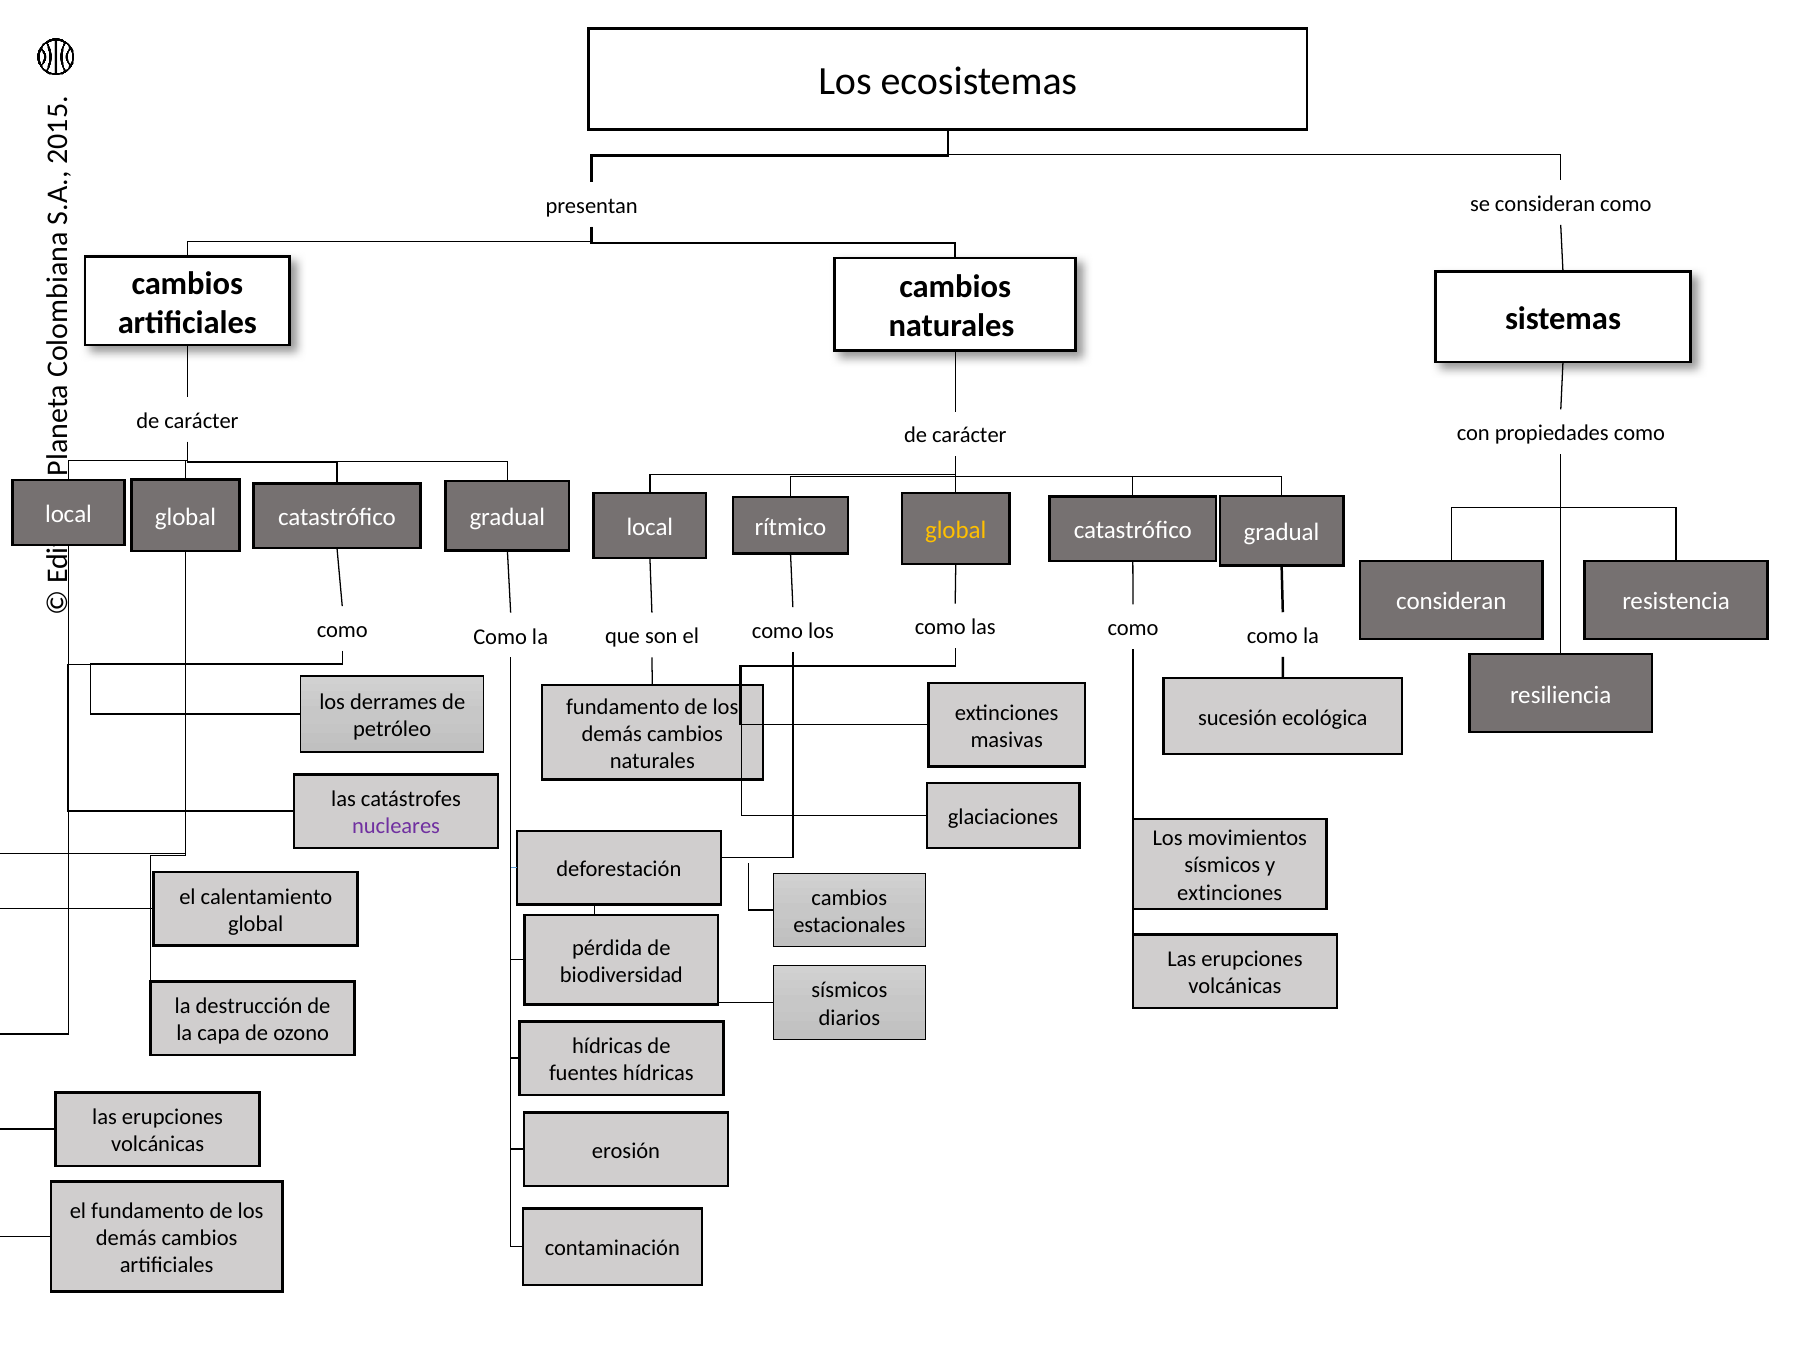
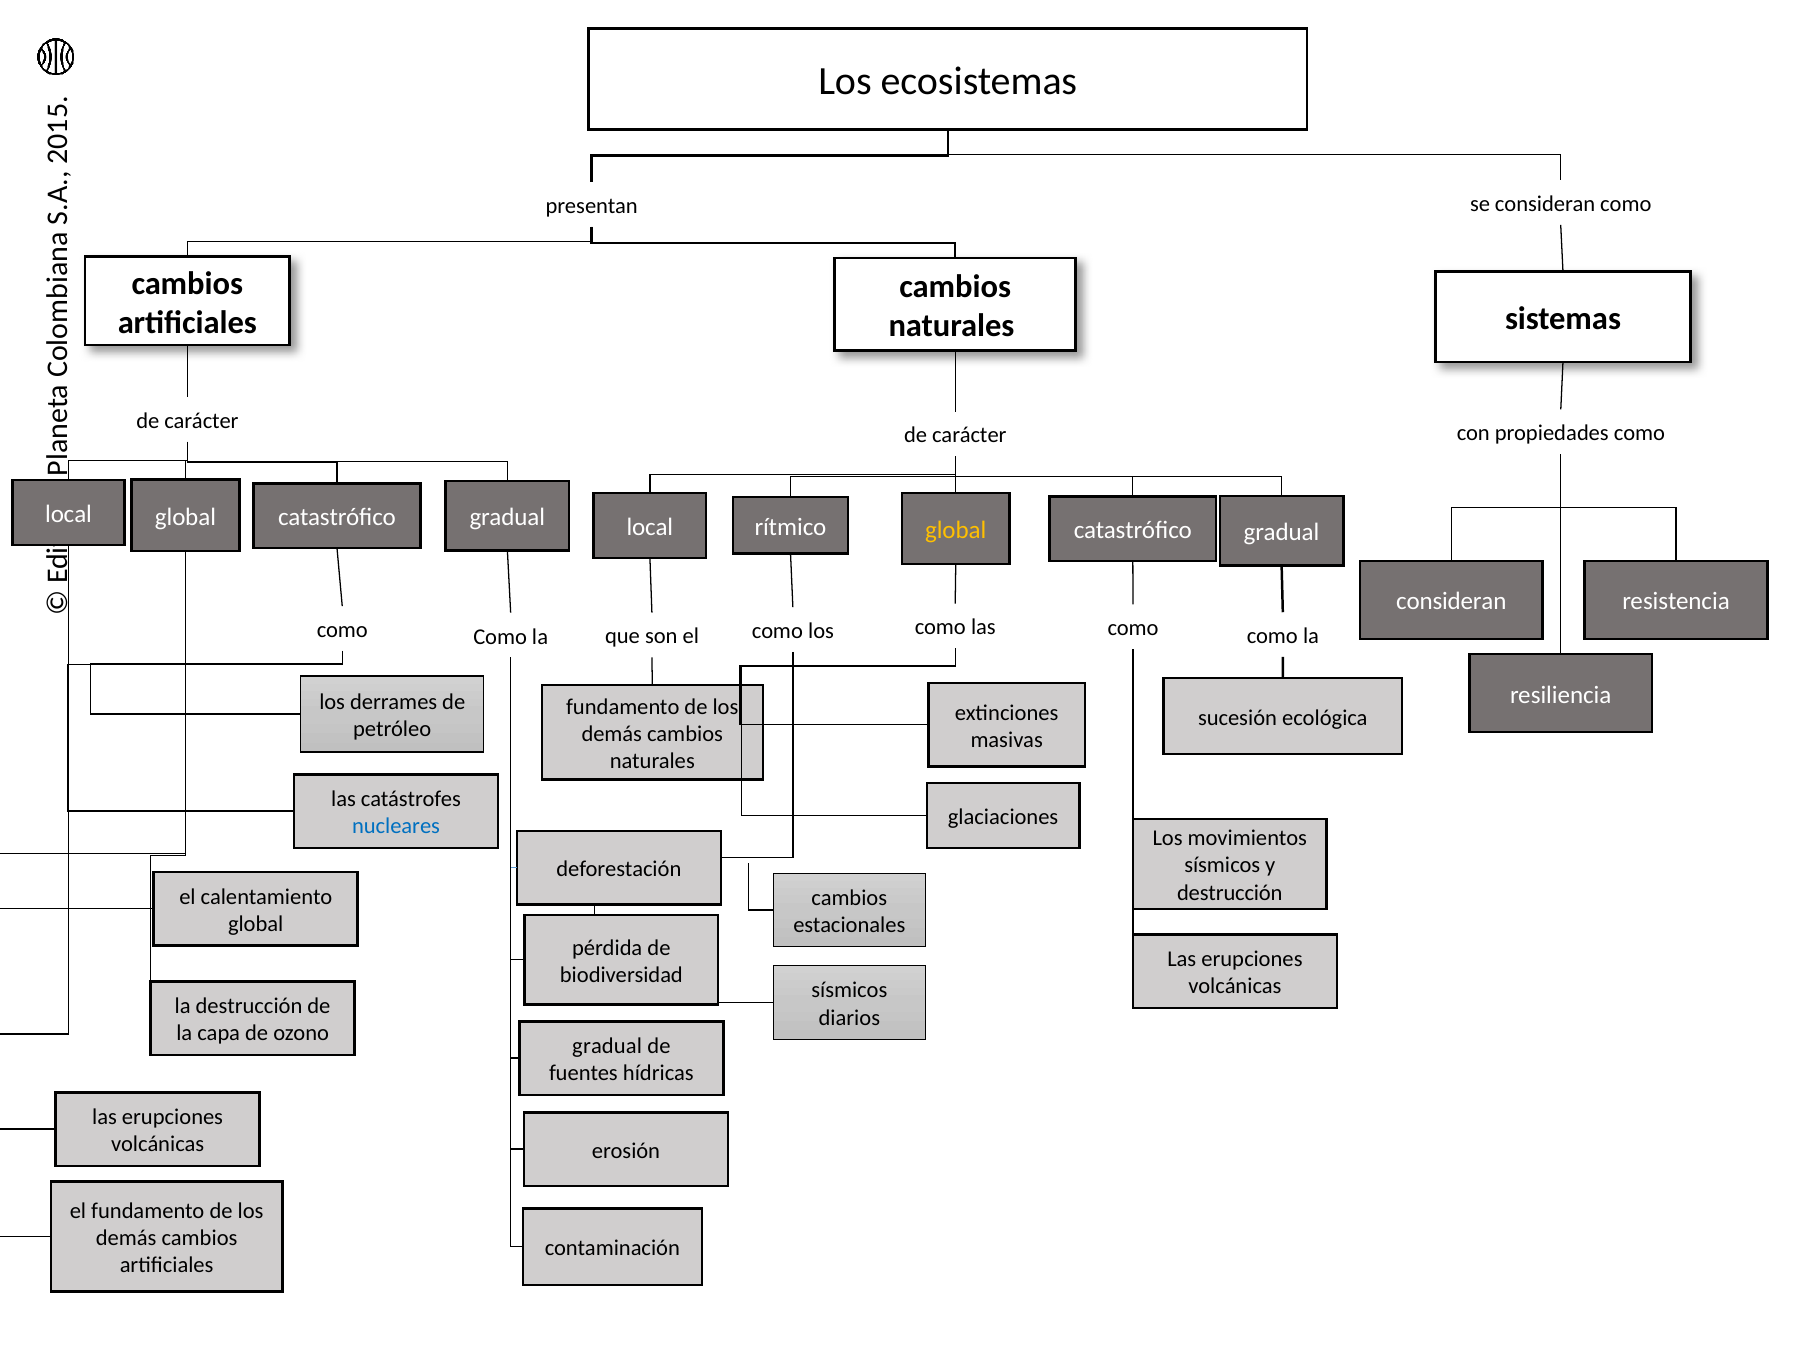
nucleares colour: purple -> blue (396, 827)
extinciones: extinciones -> destrucción (1230, 893)
hídricas: hídricas -> gradual (607, 1047)
